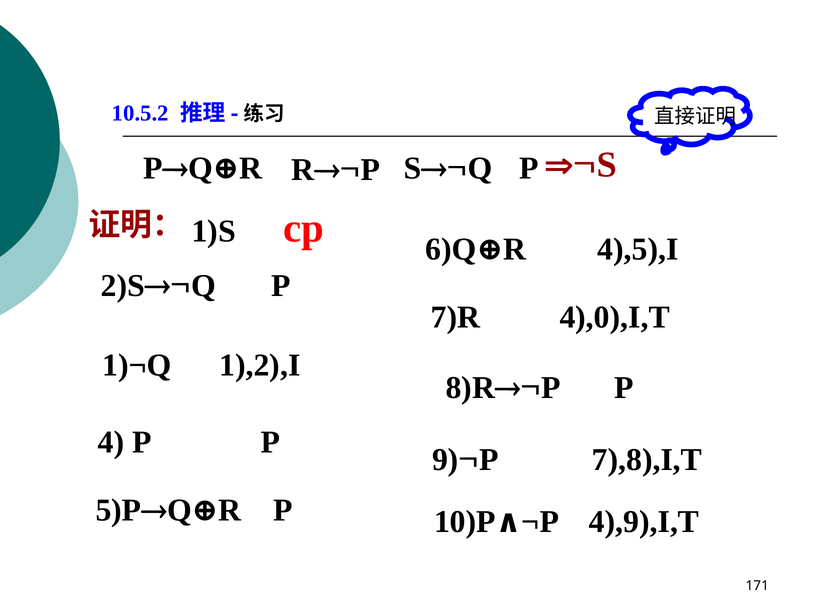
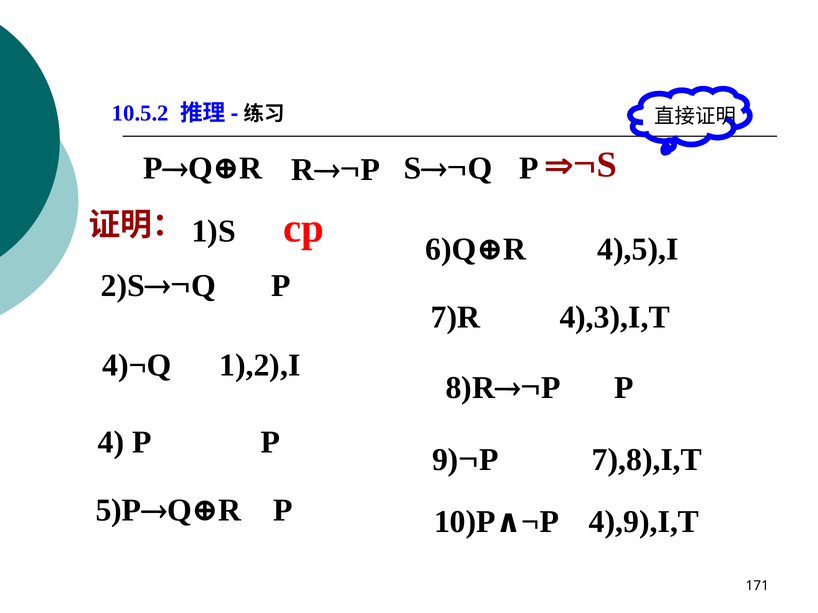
4),0),I,T: 4),0),I,T -> 4),3),I,T (615, 318)
1)¬Q: 1)¬Q -> 4)¬Q (137, 365)
